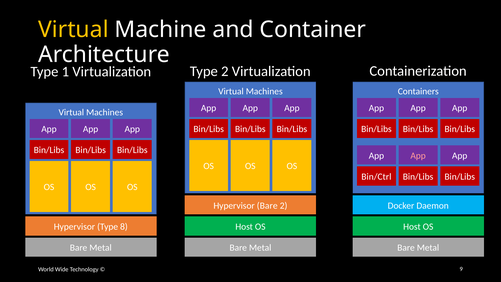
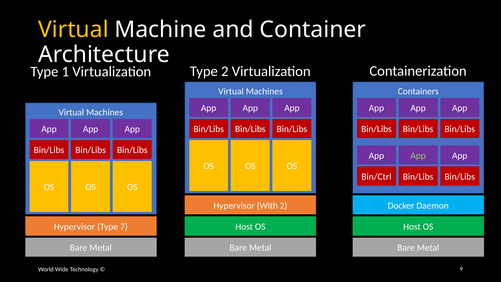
App colour: pink -> light green (418, 155)
Hypervisor Bare: Bare -> With (267, 205)
8: 8 -> 7 (124, 227)
